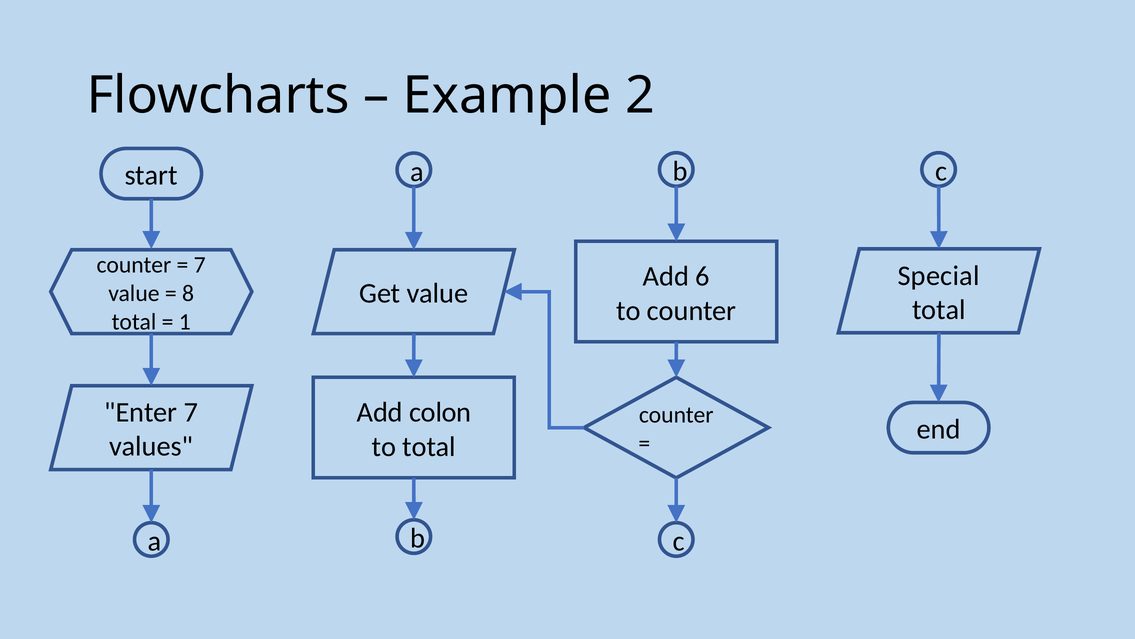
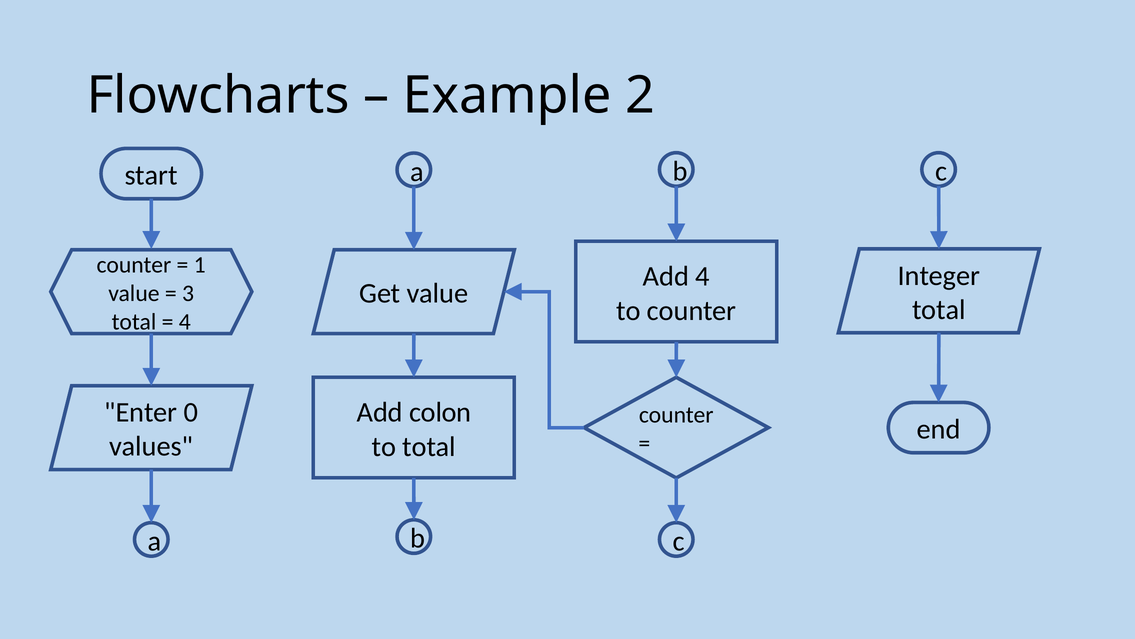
7: 7 -> 1 (200, 265)
Special: Special -> Integer (939, 275)
Add 6: 6 -> 4 (703, 276)
8: 8 -> 3 (188, 293)
1: 1 -> 4 (185, 321)
Enter 7: 7 -> 0 (191, 412)
